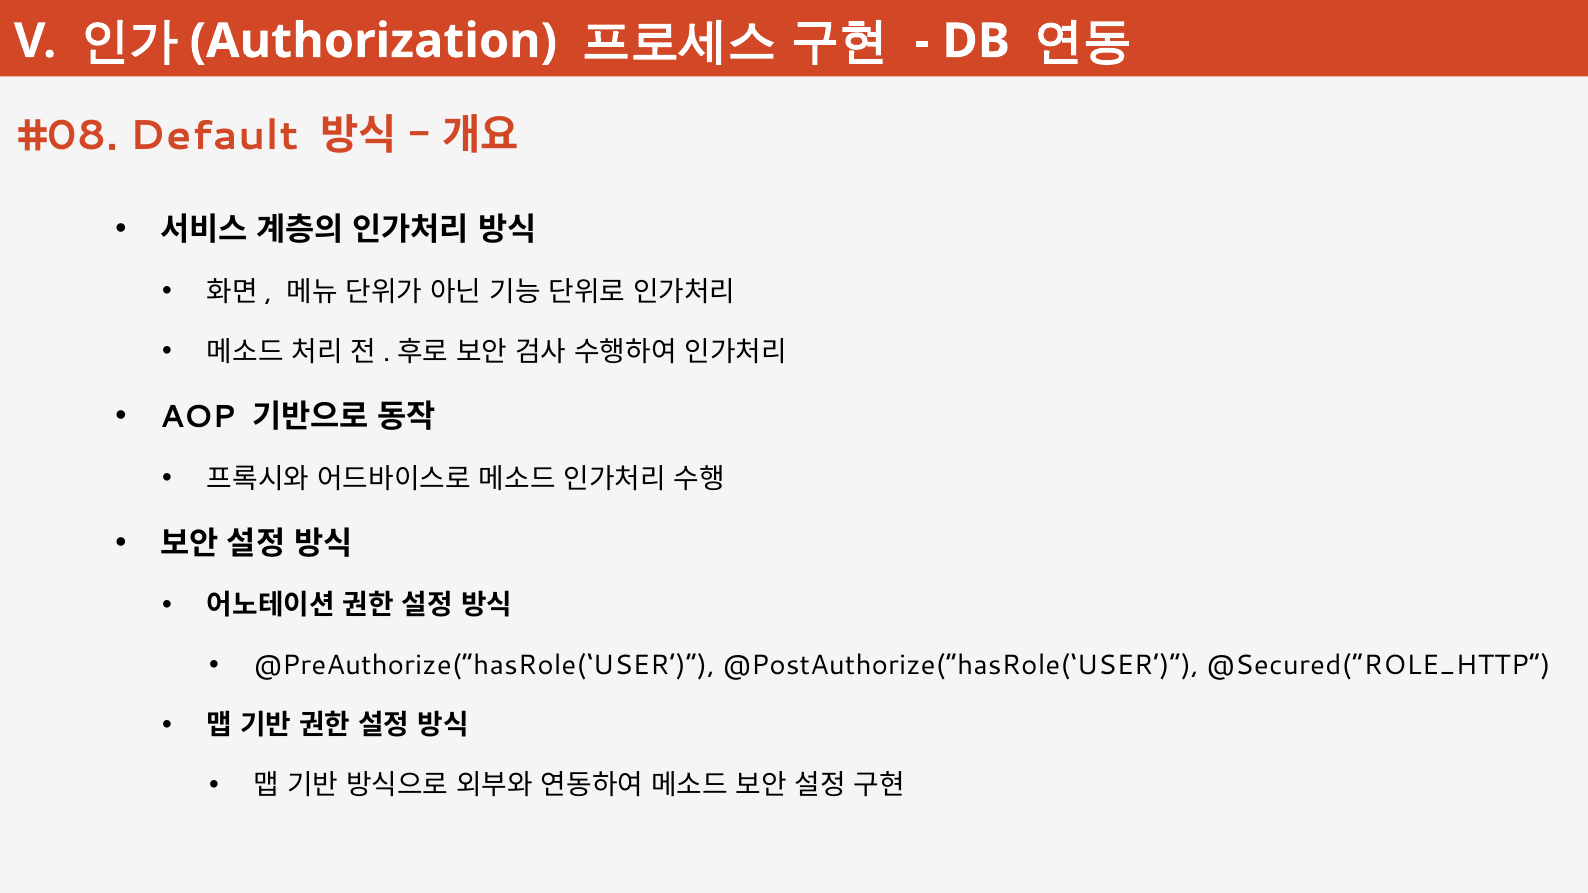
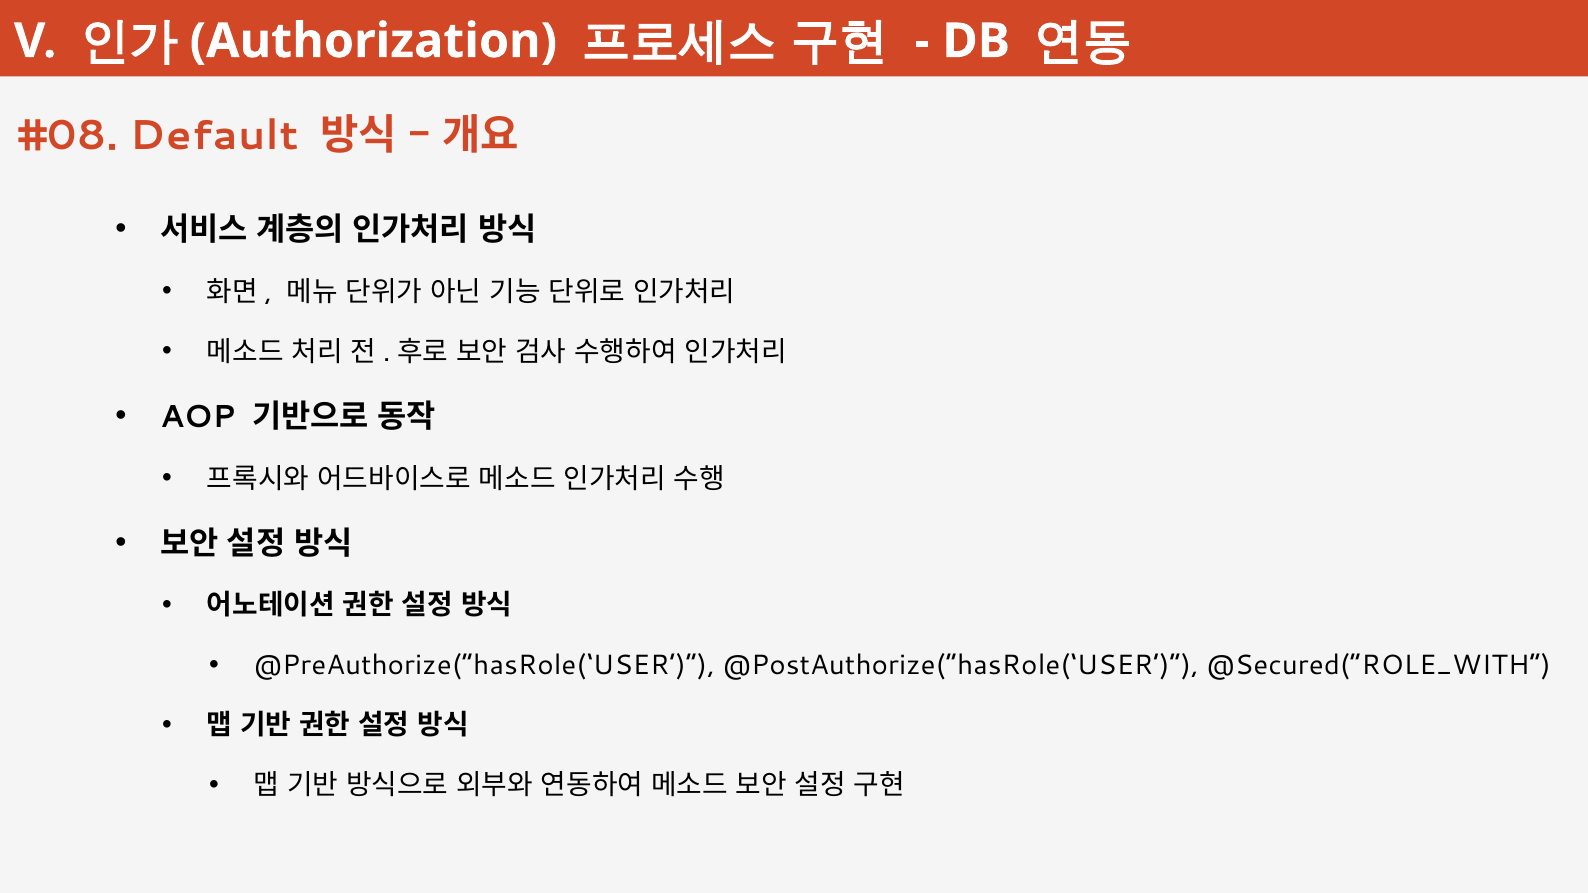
@Secured(“ROLE_HTTP: @Secured(“ROLE_HTTP -> @Secured(“ROLE_WITH (1379, 666)
